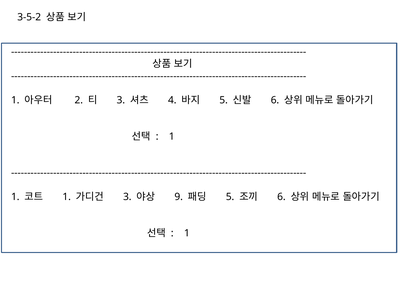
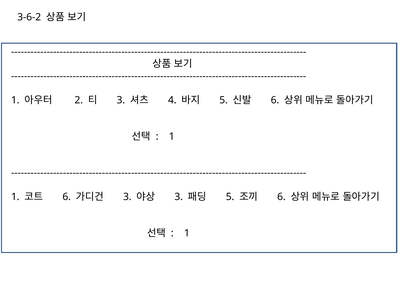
3-5-2: 3-5-2 -> 3-6-2 (29, 17)
1: 1 -> 6 (67, 197)
9: 9 -> 3 (179, 197)
